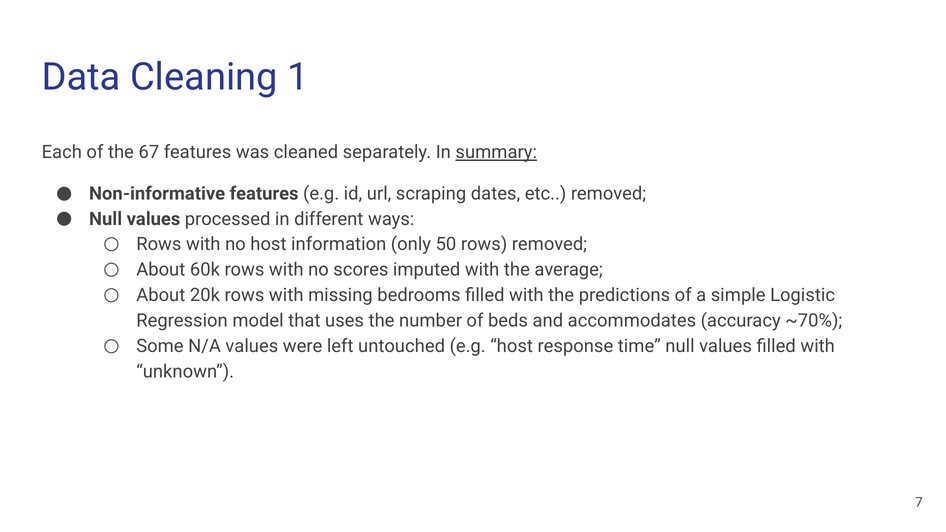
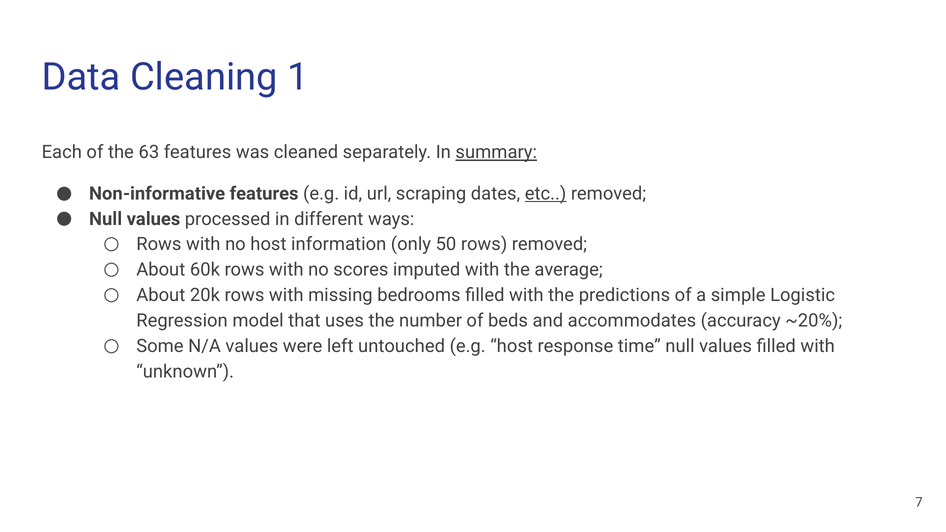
67: 67 -> 63 (149, 152)
etc underline: none -> present (546, 194)
~70%: ~70% -> ~20% (814, 321)
